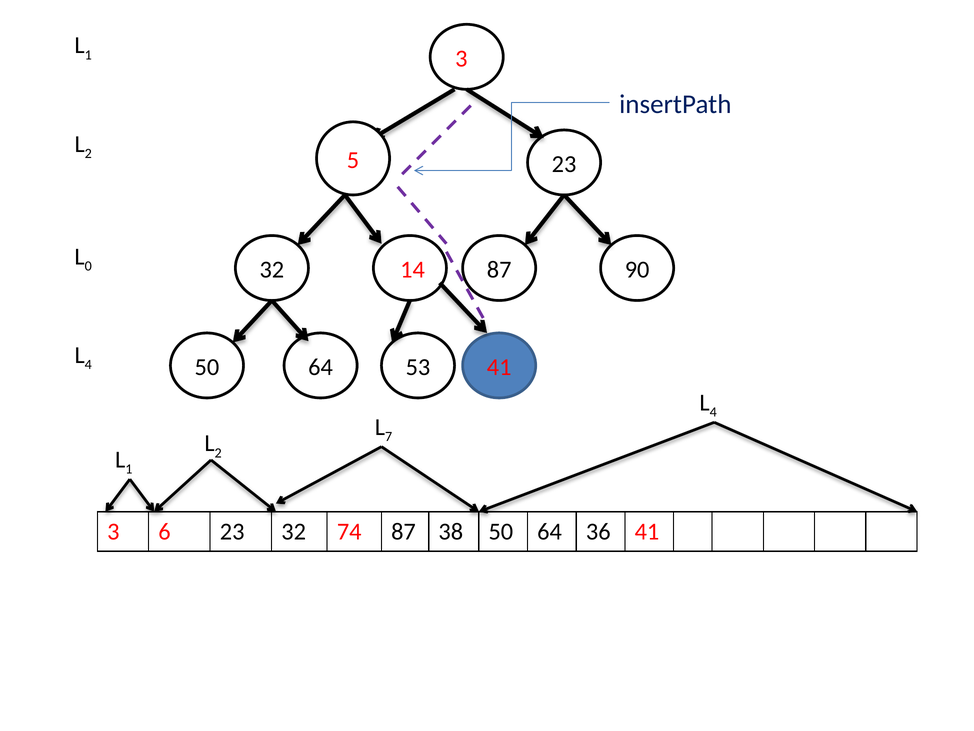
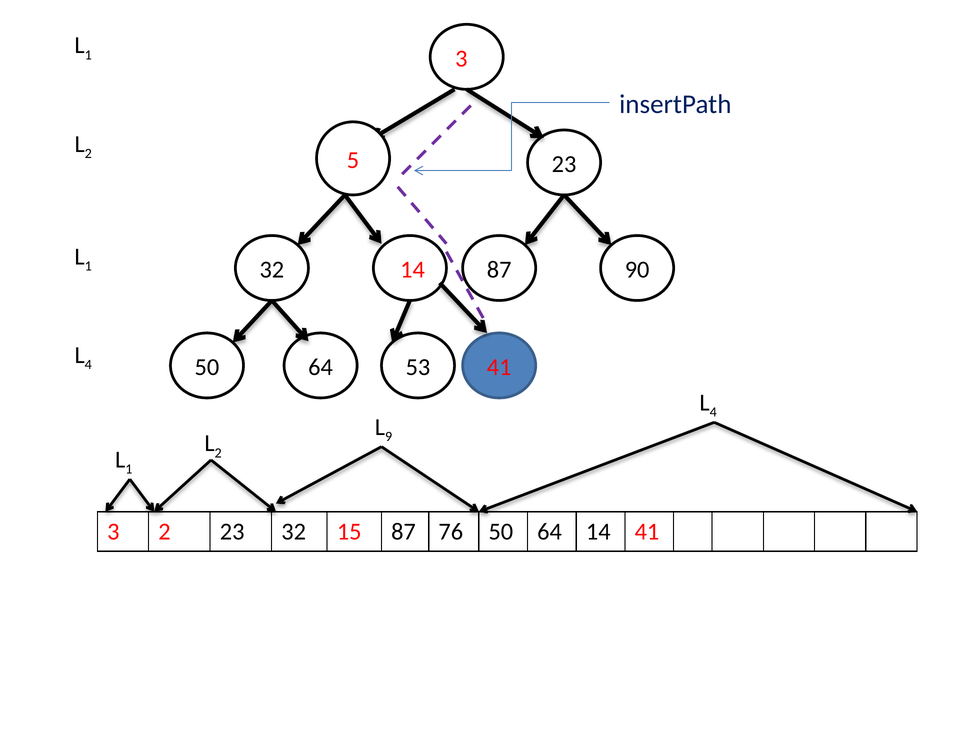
0: 0 -> 1 (88, 266)
7: 7 -> 9 (389, 436)
3 6: 6 -> 2 (165, 531)
74: 74 -> 15 (349, 531)
38: 38 -> 76 (451, 531)
64 36: 36 -> 14 (598, 531)
